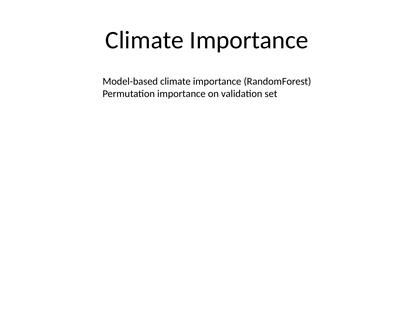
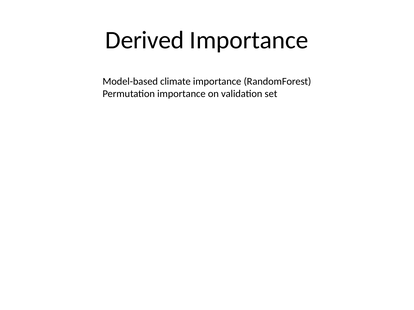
Climate: Climate -> Derived (145, 40)
